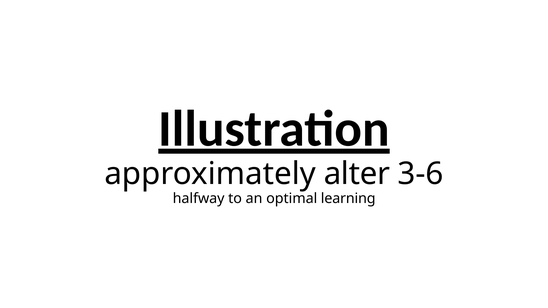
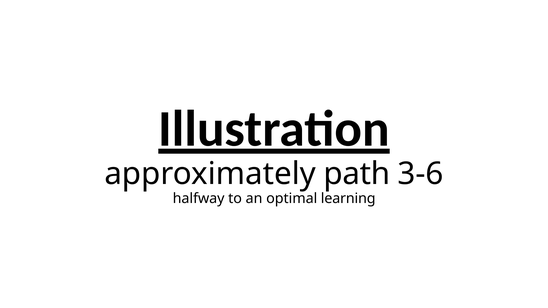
alter: alter -> path (357, 174)
